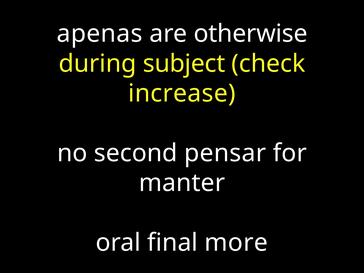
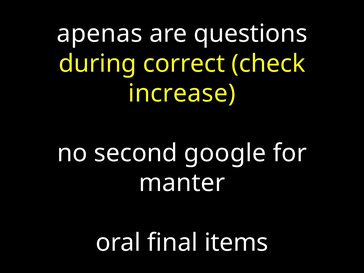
otherwise: otherwise -> questions (250, 34)
subject: subject -> correct (184, 64)
pensar: pensar -> google (225, 153)
more: more -> items (236, 243)
